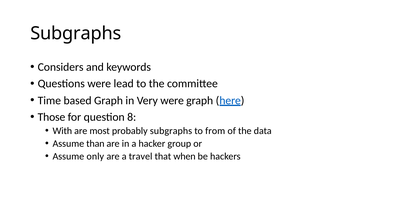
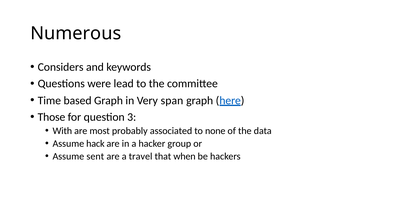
Subgraphs: Subgraphs -> Numerous (76, 33)
Very were: were -> span (172, 101)
8: 8 -> 3 (132, 117)
probably subgraphs: subgraphs -> associated (171, 131)
from: from -> none (215, 131)
than: than -> hack (95, 144)
only: only -> sent (95, 157)
